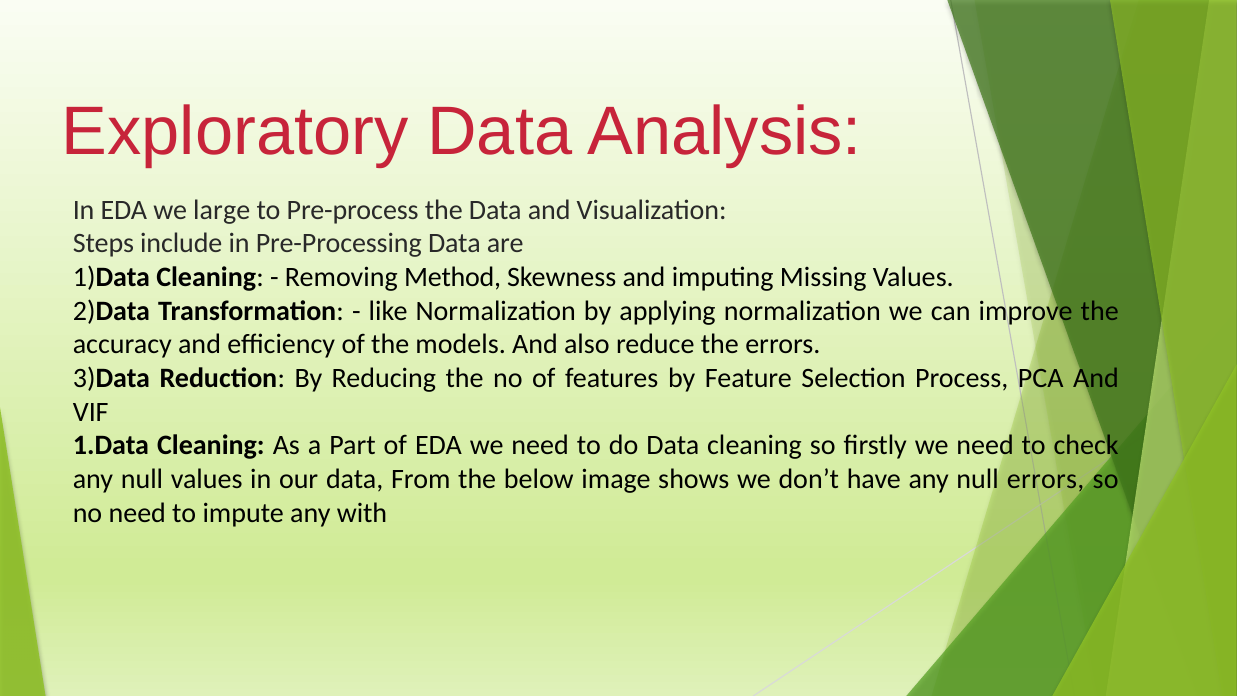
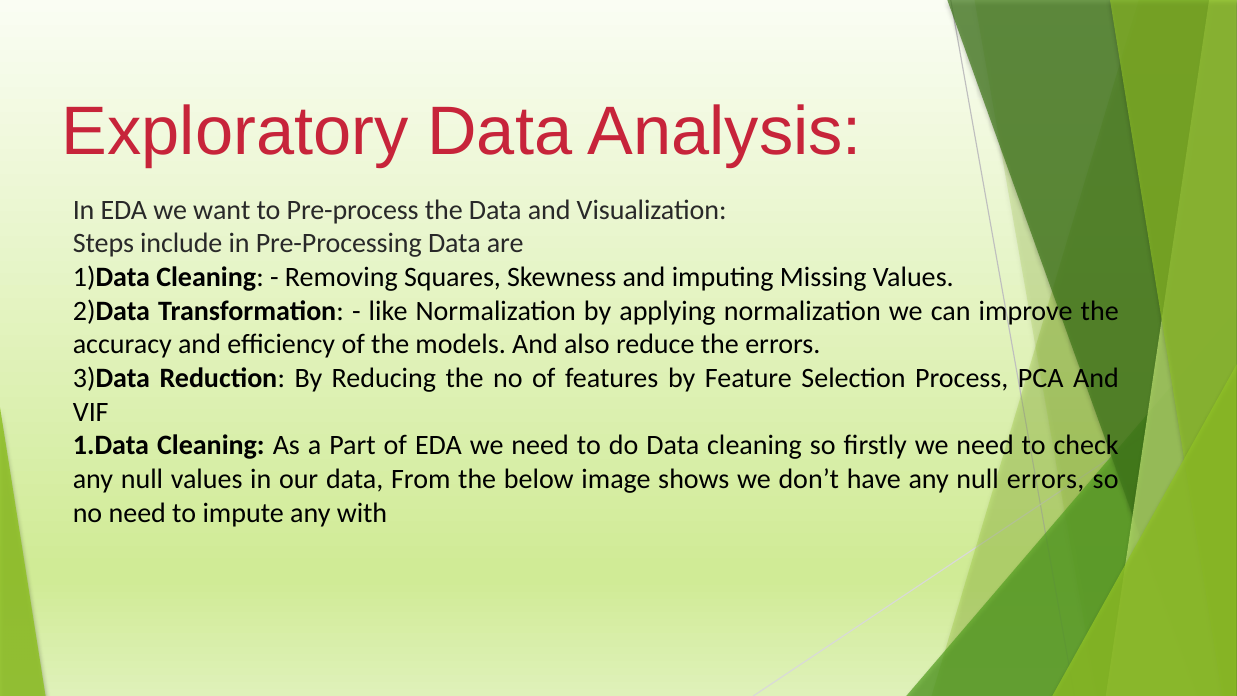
large: large -> want (222, 210)
Method: Method -> Squares (453, 277)
